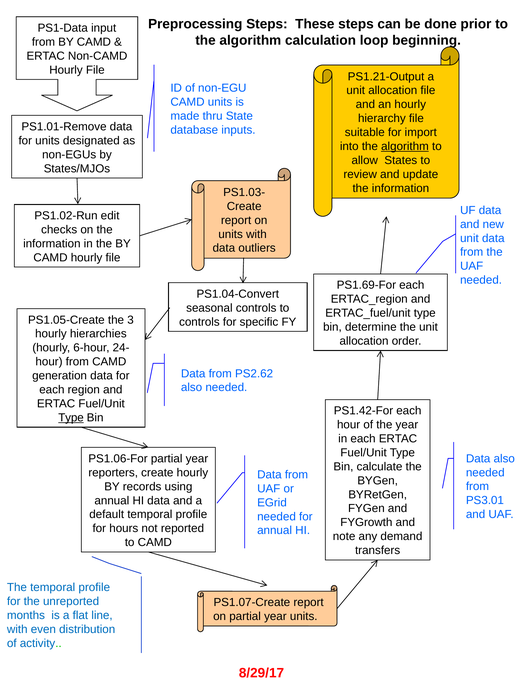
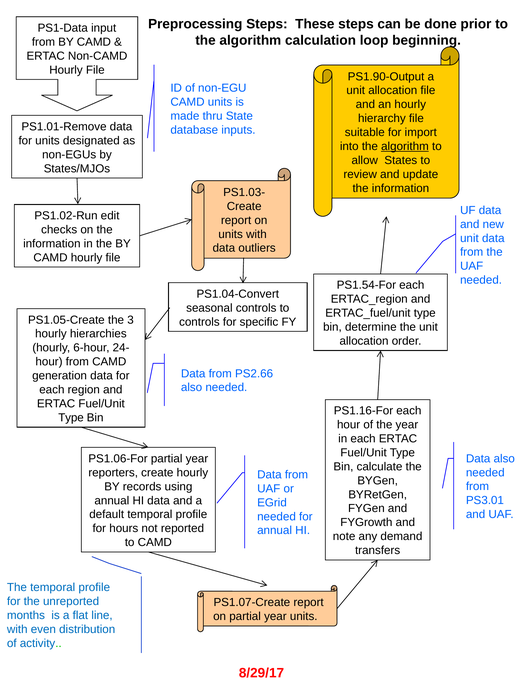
PS1.21-Output: PS1.21-Output -> PS1.90-Output (386, 76)
PS1.69-For: PS1.69-For -> PS1.54-For (366, 285)
PS2.62: PS2.62 -> PS2.66 (254, 373)
PS1.42-For: PS1.42-For -> PS1.16-For (363, 410)
Type underline: present -> none (71, 417)
